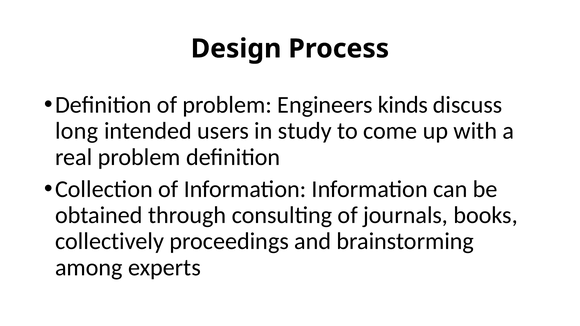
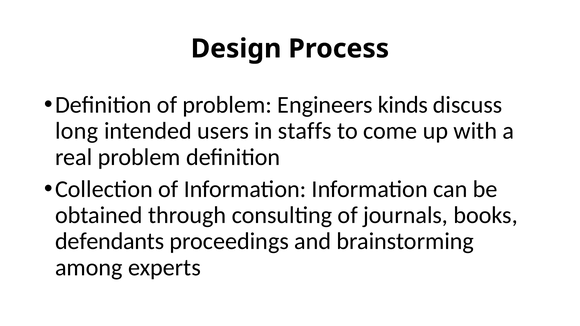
study: study -> staffs (305, 131)
collectively: collectively -> defendants (110, 241)
